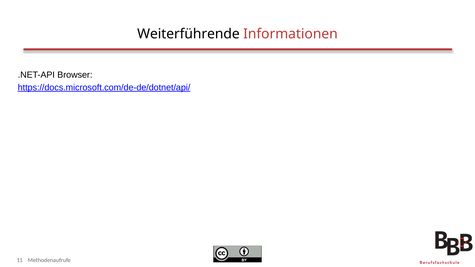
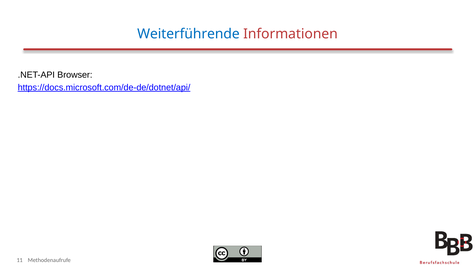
Weiterführende colour: black -> blue (188, 34)
